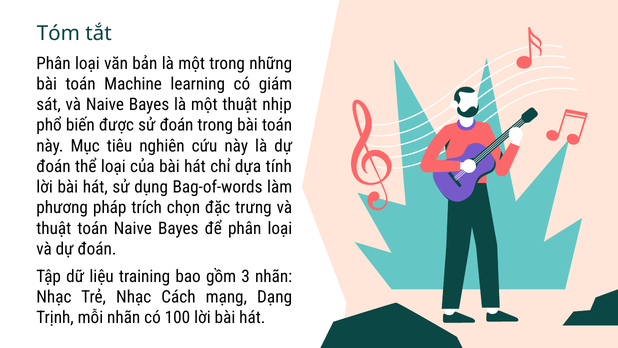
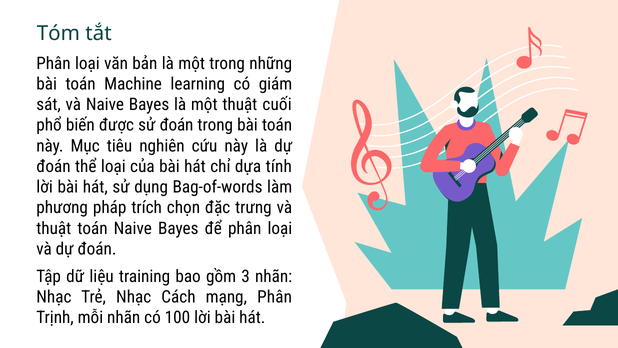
nhịp: nhịp -> cuối (277, 105)
mạng Dạng: Dạng -> Phân (275, 297)
